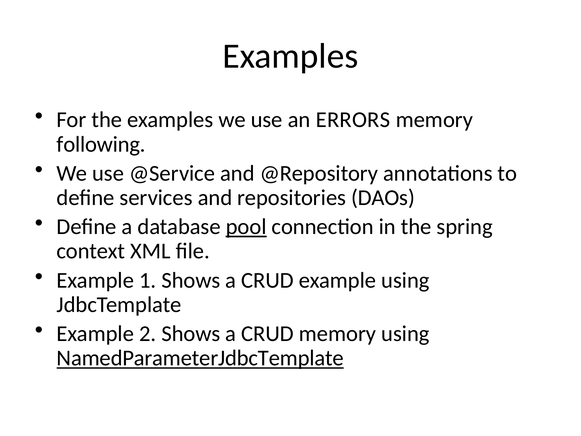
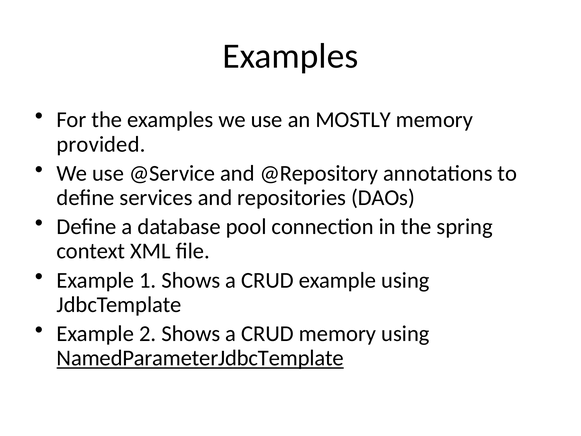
ERRORS: ERRORS -> MOSTLY (353, 120)
following: following -> provided (101, 144)
pool underline: present -> none (246, 227)
